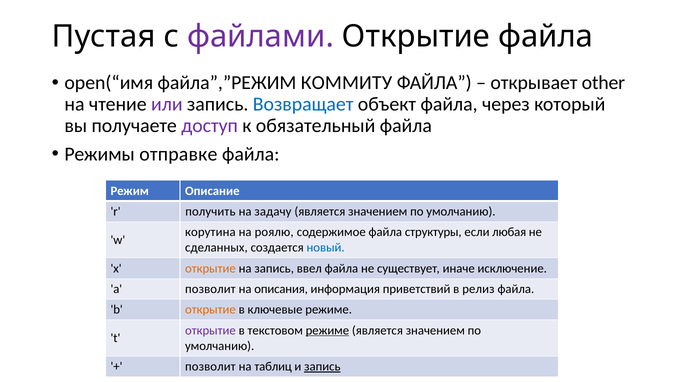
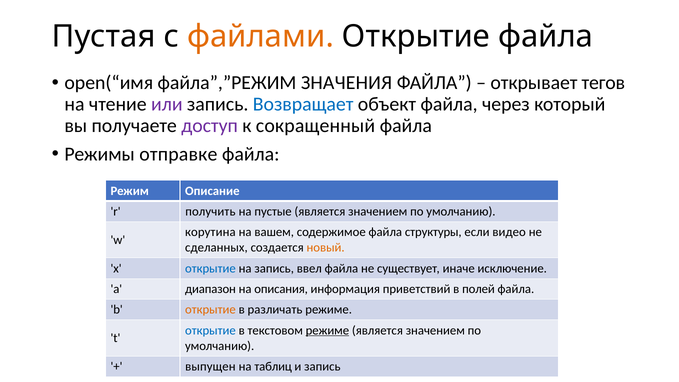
файлами colour: purple -> orange (260, 37)
КОММИТУ: КОММИТУ -> ЗНАЧЕНИЯ (346, 83)
other: other -> тегов (603, 83)
обязательный: обязательный -> сокращенный (316, 126)
задачу: задачу -> пустые (273, 212)
роялю: роялю -> вашем (274, 232)
любая: любая -> видео (509, 232)
новый colour: blue -> orange (326, 248)
открытие colour: orange -> blue (210, 268)
a позволит: позволит -> диапазон (211, 289)
релиз: релиз -> полей (479, 289)
ключевые: ключевые -> различать (275, 310)
открытие colour: purple -> blue (210, 330)
позволит: позволит -> выпущен (210, 366)
запись underline: present -> none (322, 366)
